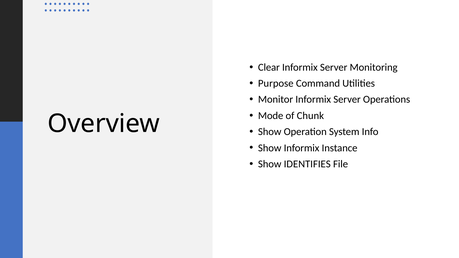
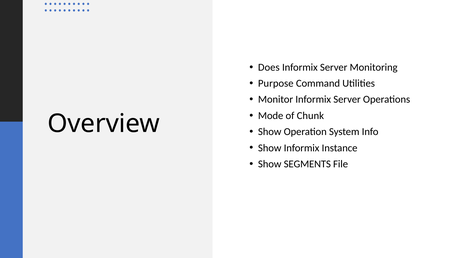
Clear: Clear -> Does (269, 67)
IDENTIFIES: IDENTIFIES -> SEGMENTS (307, 164)
